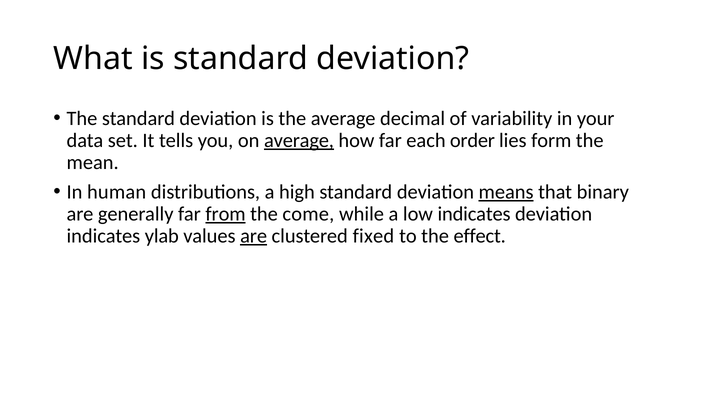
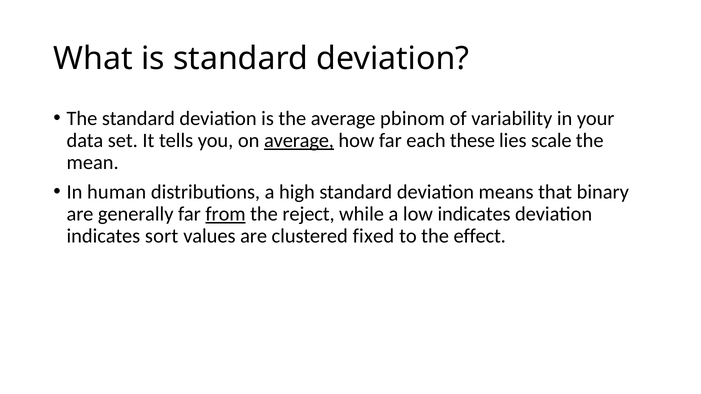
decimal: decimal -> pbinom (412, 119)
order: order -> these (472, 141)
form: form -> scale (551, 141)
means underline: present -> none (506, 192)
come: come -> reject (309, 214)
ylab: ylab -> sort (162, 236)
are underline: present -> none (254, 236)
